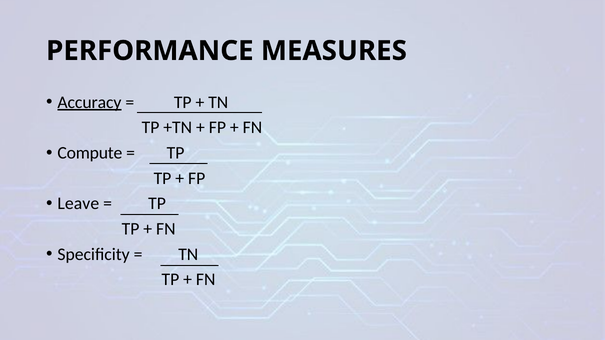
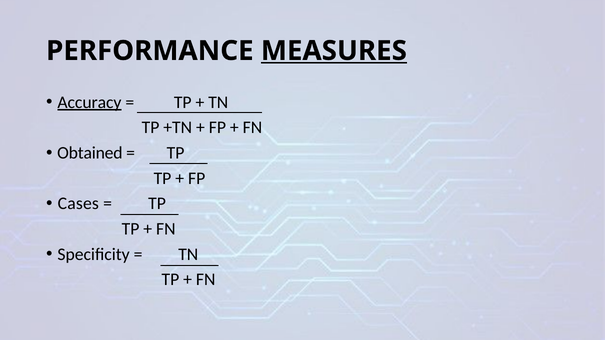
MEASURES underline: none -> present (334, 51)
Compute: Compute -> Obtained (90, 153)
Leave: Leave -> Cases (78, 204)
